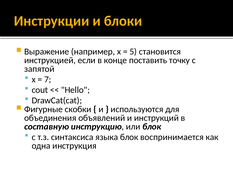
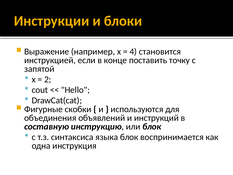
5: 5 -> 4 (133, 52)
7: 7 -> 2 (48, 79)
